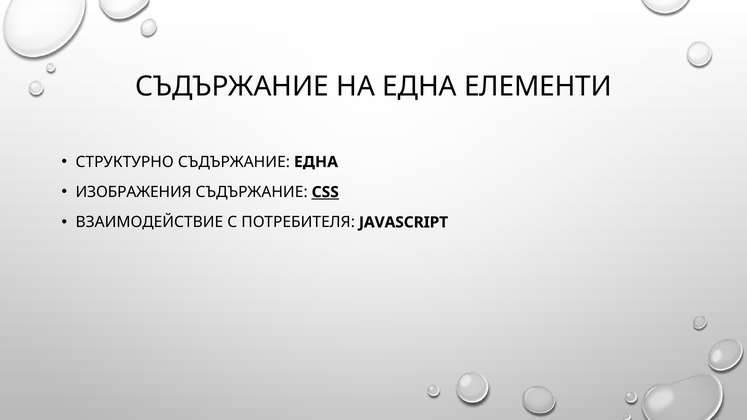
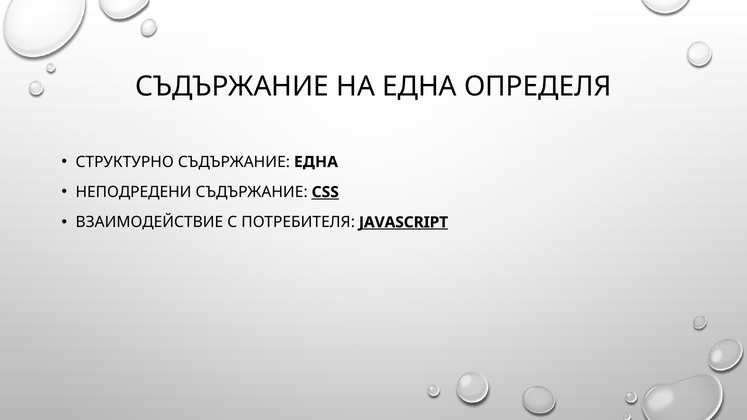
ЕЛЕМЕНТИ: ЕЛЕМЕНТИ -> ОПРЕДЕЛЯ (538, 87)
ИЗОБРАЖЕНИЯ: ИЗОБРАЖЕНИЯ -> НЕПОДРЕДЕНИ (134, 192)
JAVASCRIPT underline: none -> present (404, 222)
